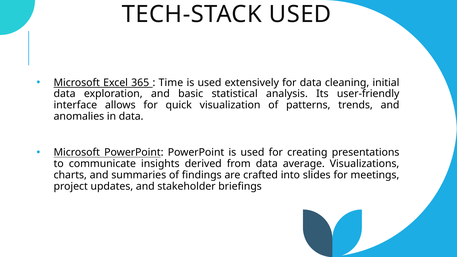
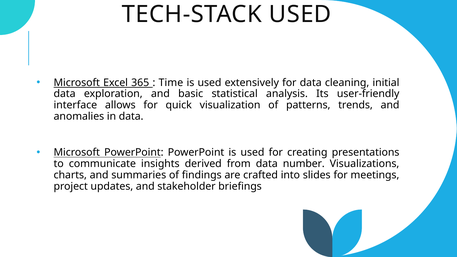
average: average -> number (304, 164)
